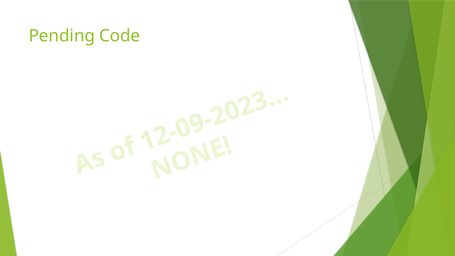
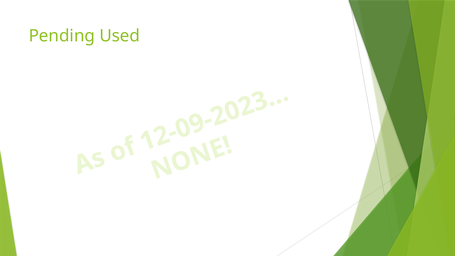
Code: Code -> Used (120, 36)
